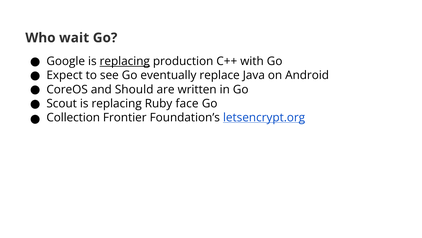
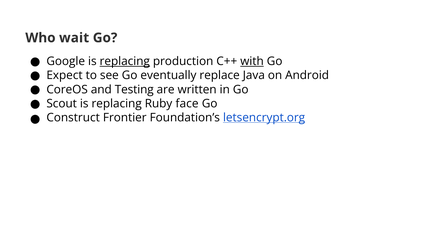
with underline: none -> present (252, 61)
Should: Should -> Testing (134, 89)
Collection: Collection -> Construct (73, 117)
